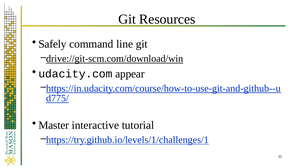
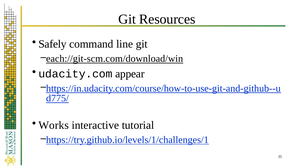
drive://git-scm.com/download/win: drive://git-scm.com/download/win -> each://git-scm.com/download/win (115, 59)
Master: Master -> Works (54, 125)
